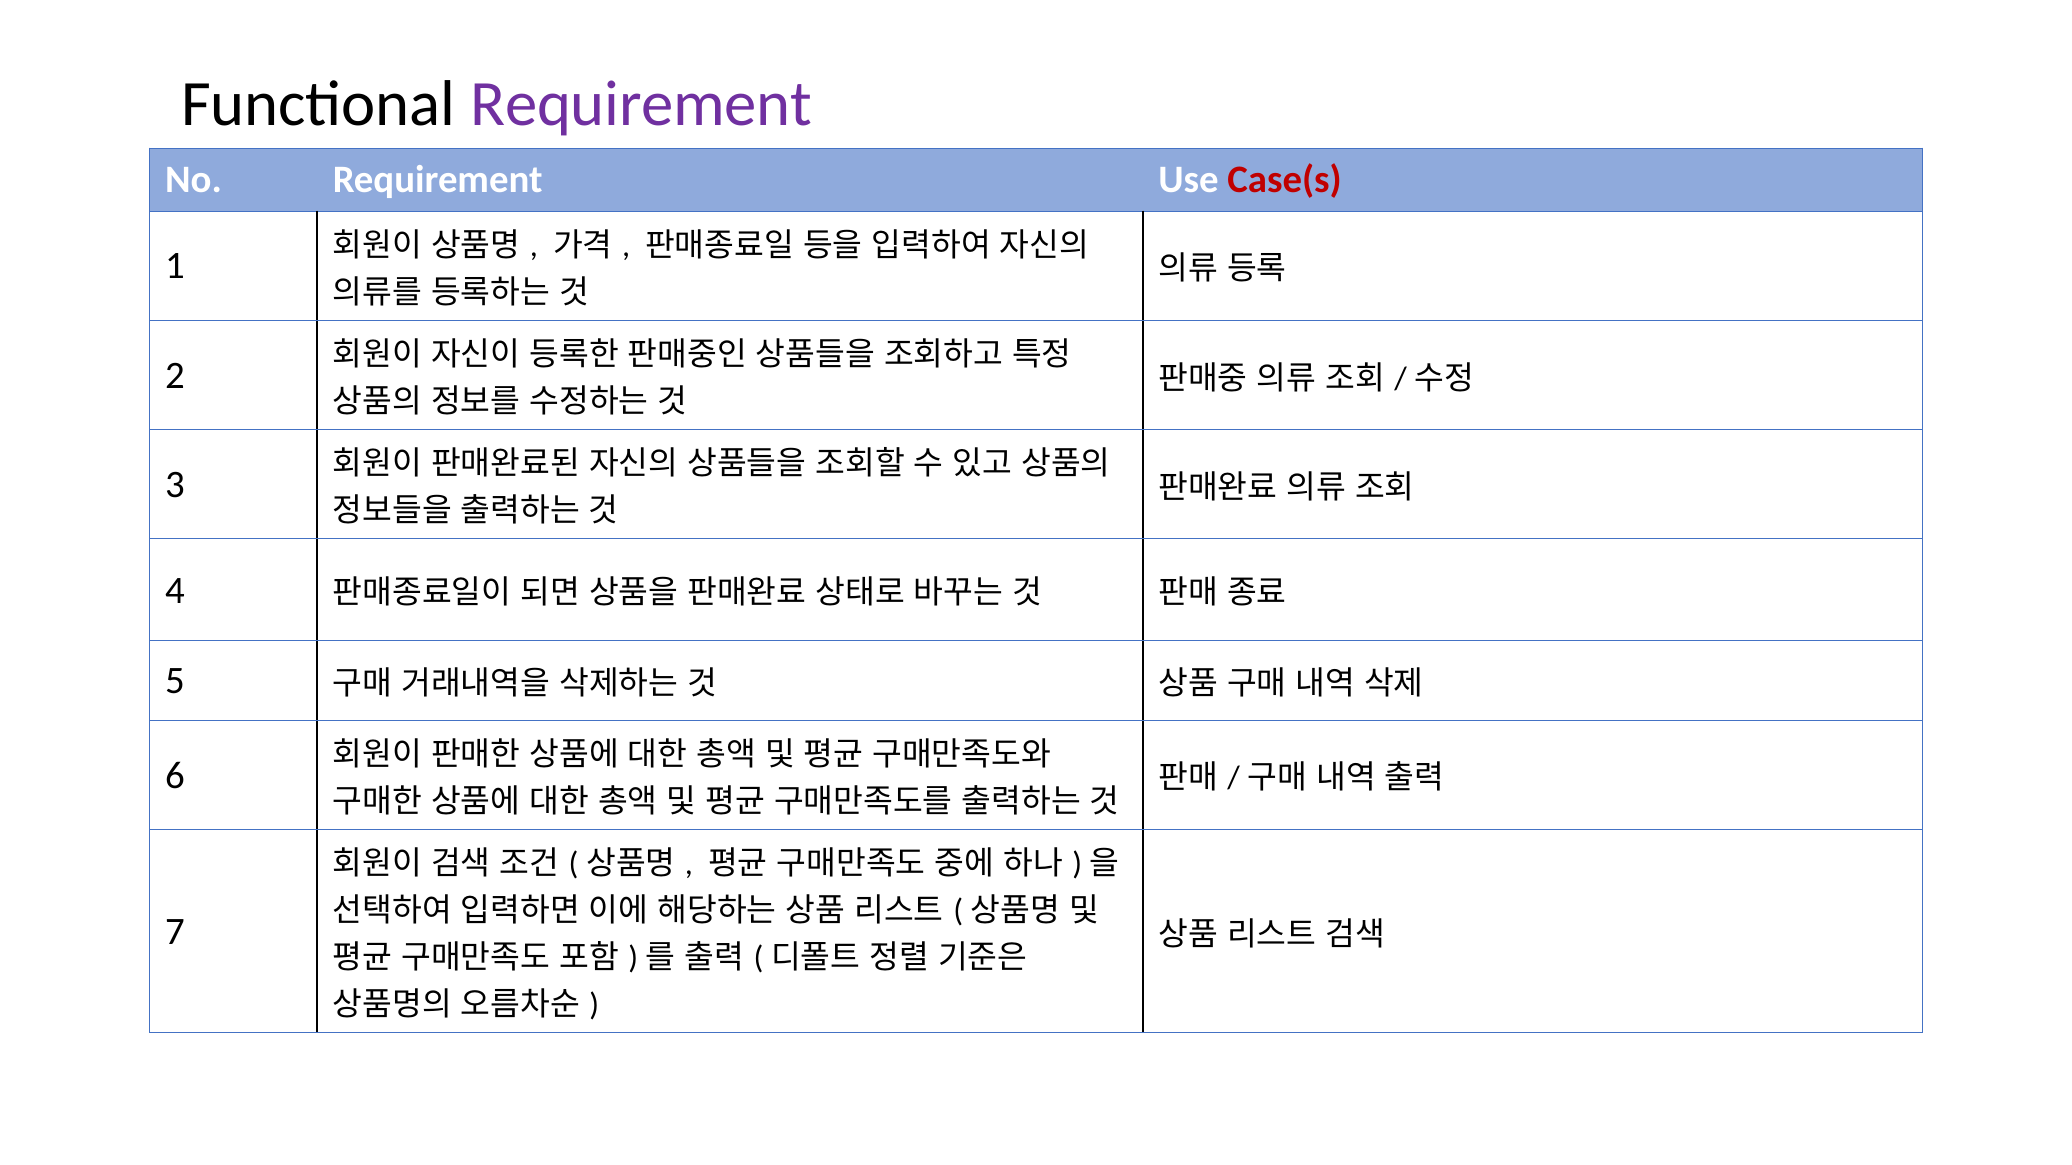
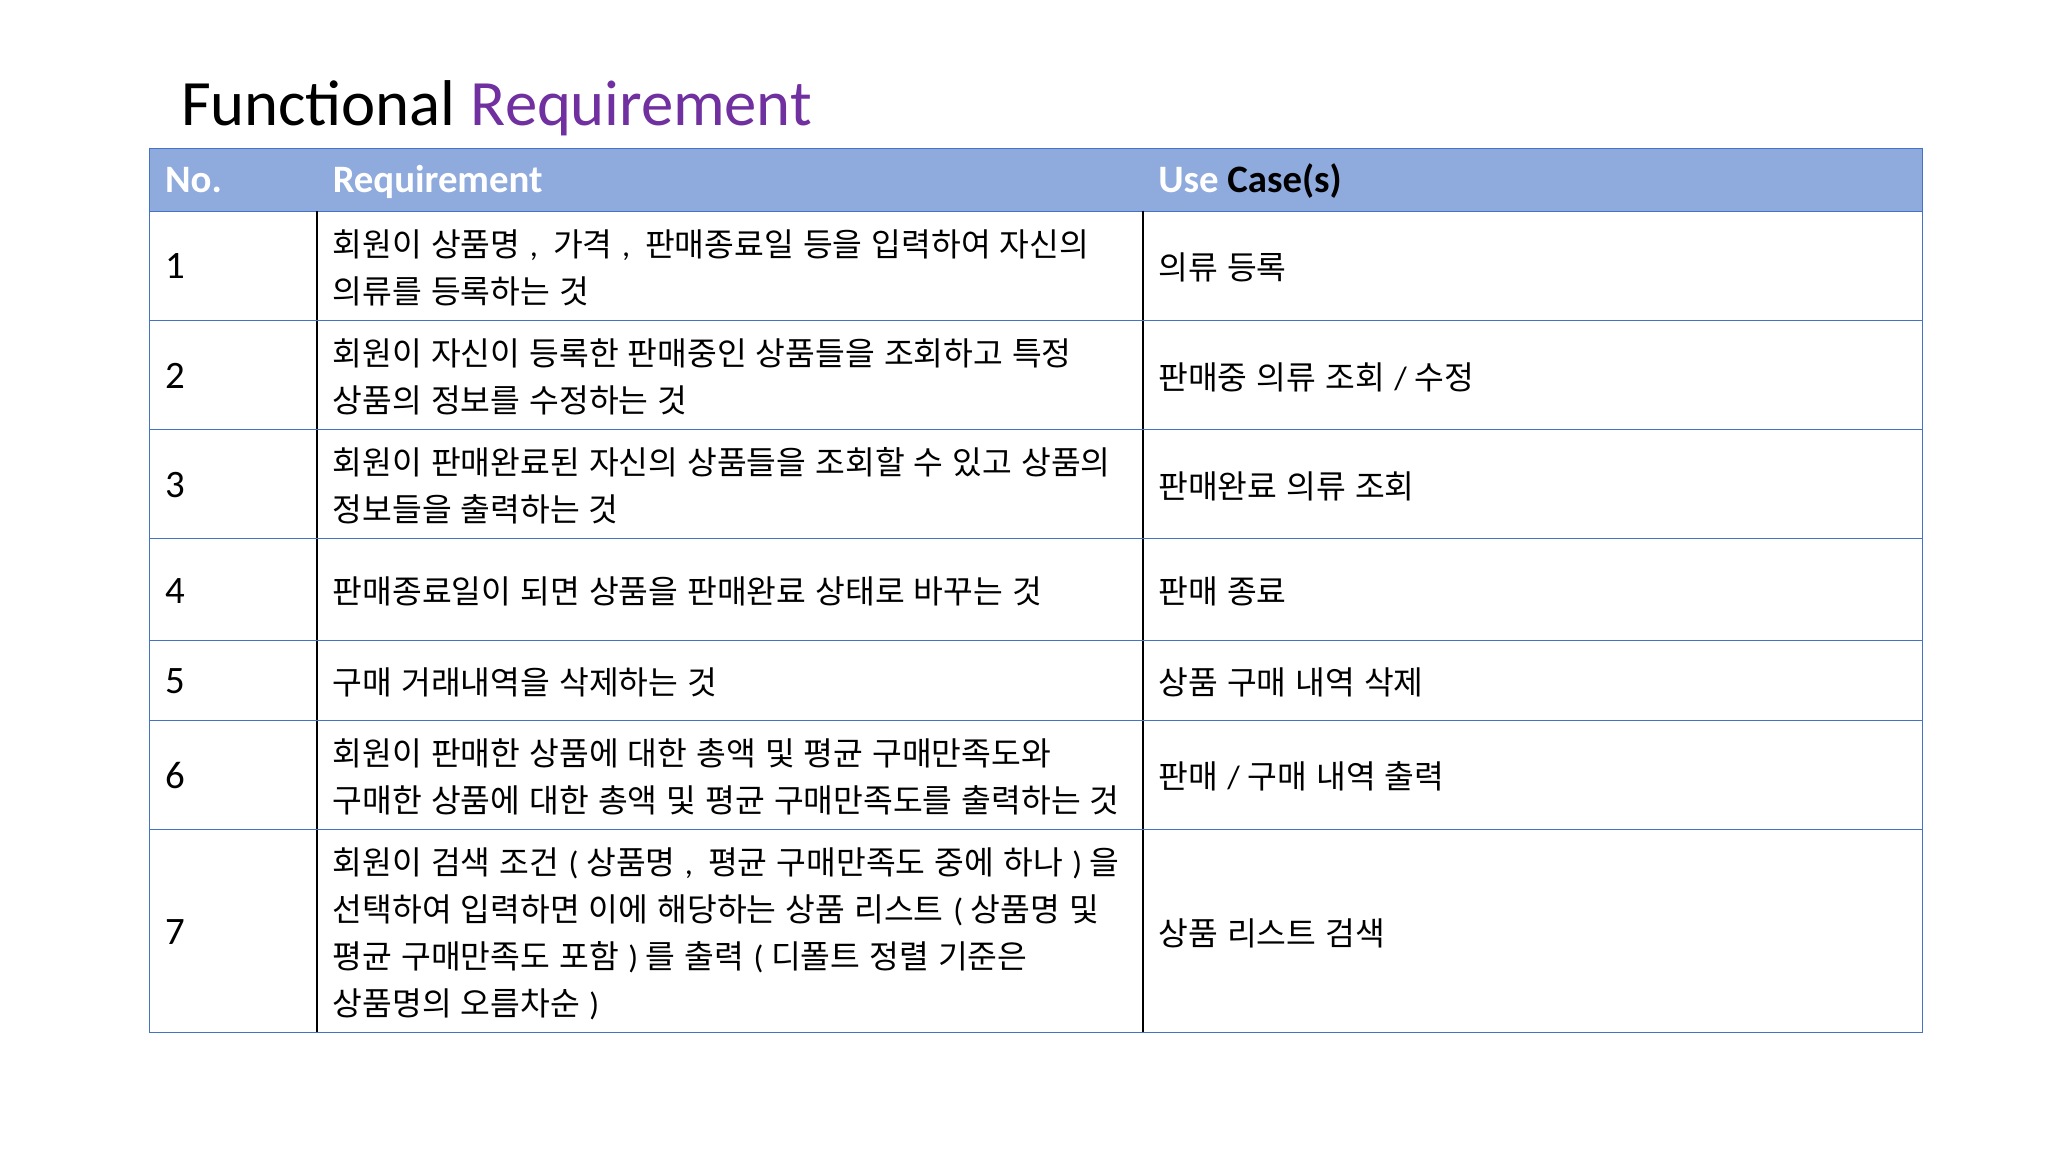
Case(s colour: red -> black (1285, 180)
